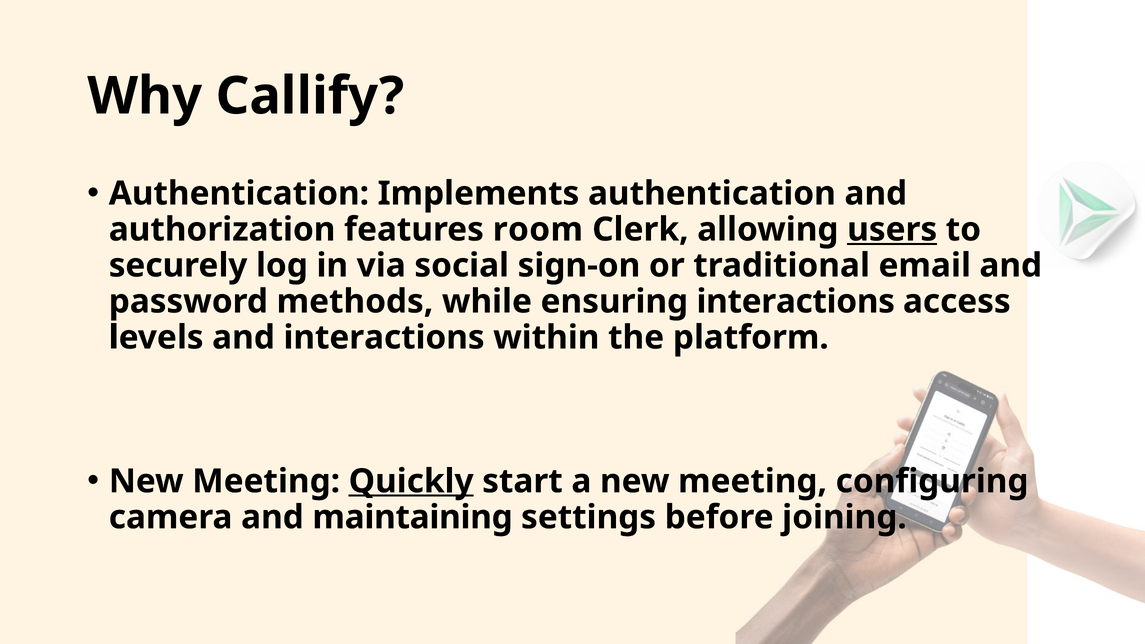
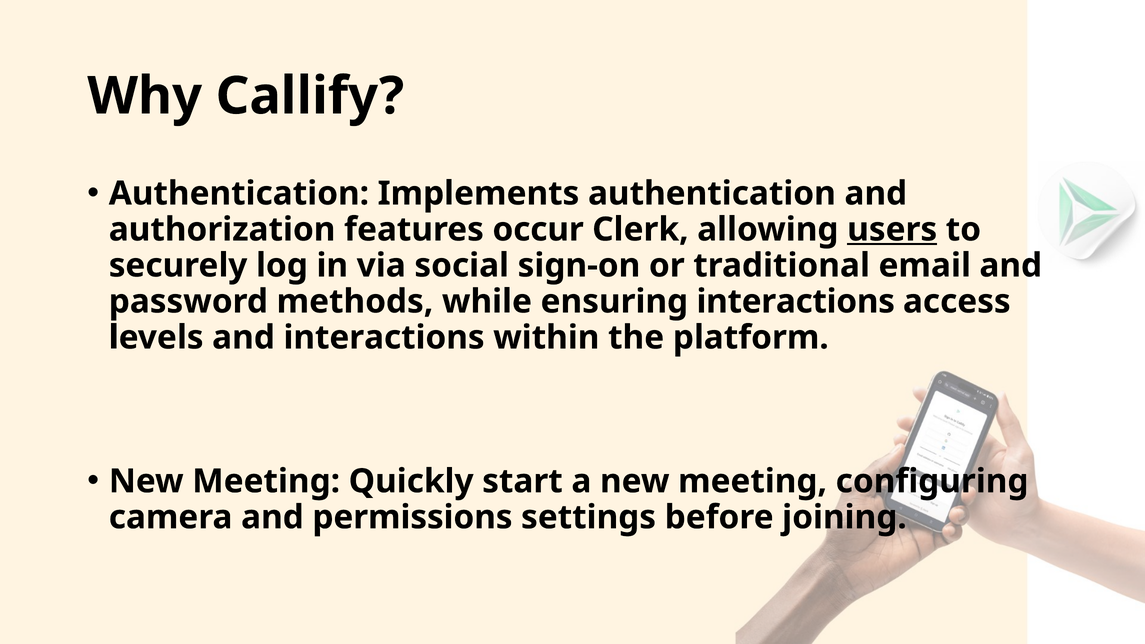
room: room -> occur (538, 230)
Quickly underline: present -> none (411, 481)
maintaining: maintaining -> permissions (412, 517)
